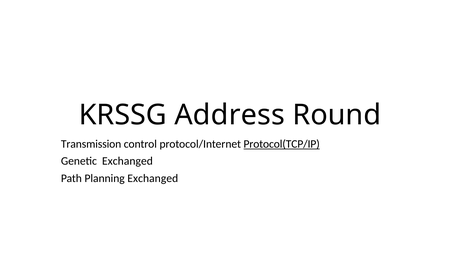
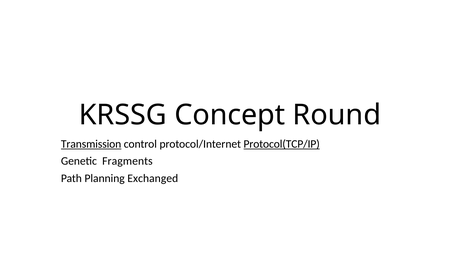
Address: Address -> Concept (230, 115)
Transmission underline: none -> present (91, 144)
Genetic Exchanged: Exchanged -> Fragments (127, 161)
